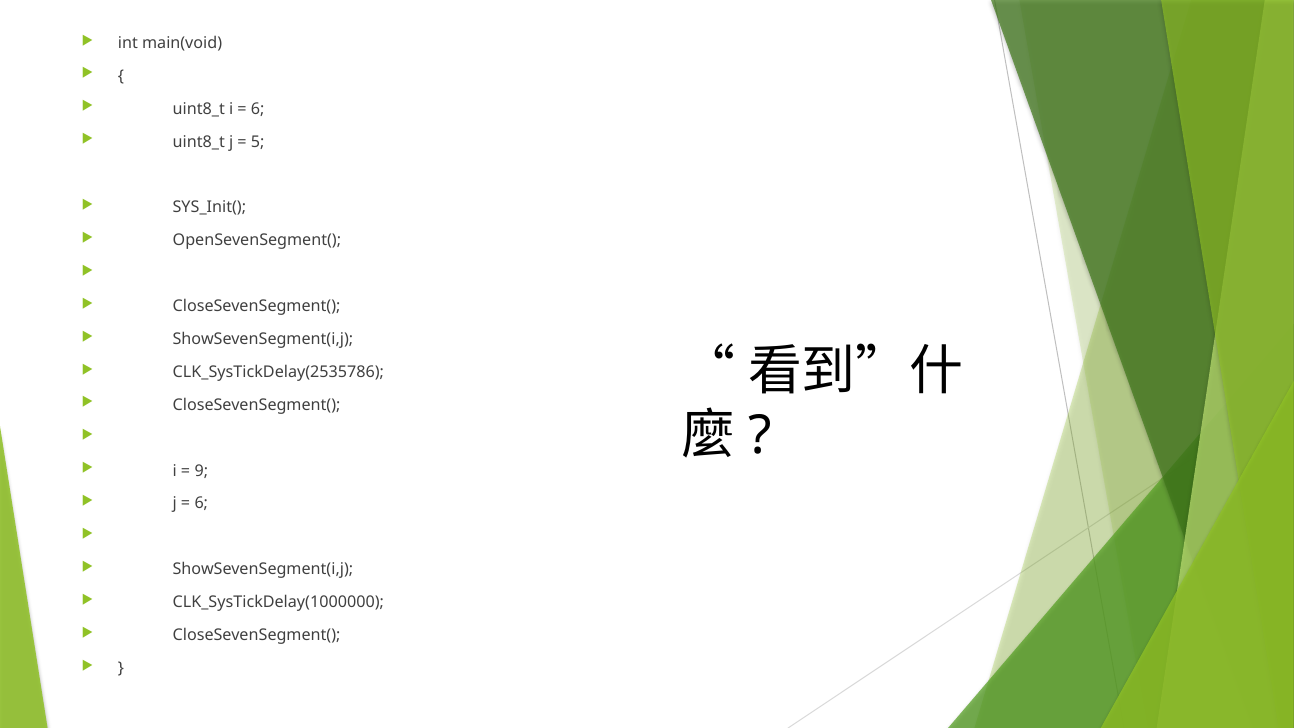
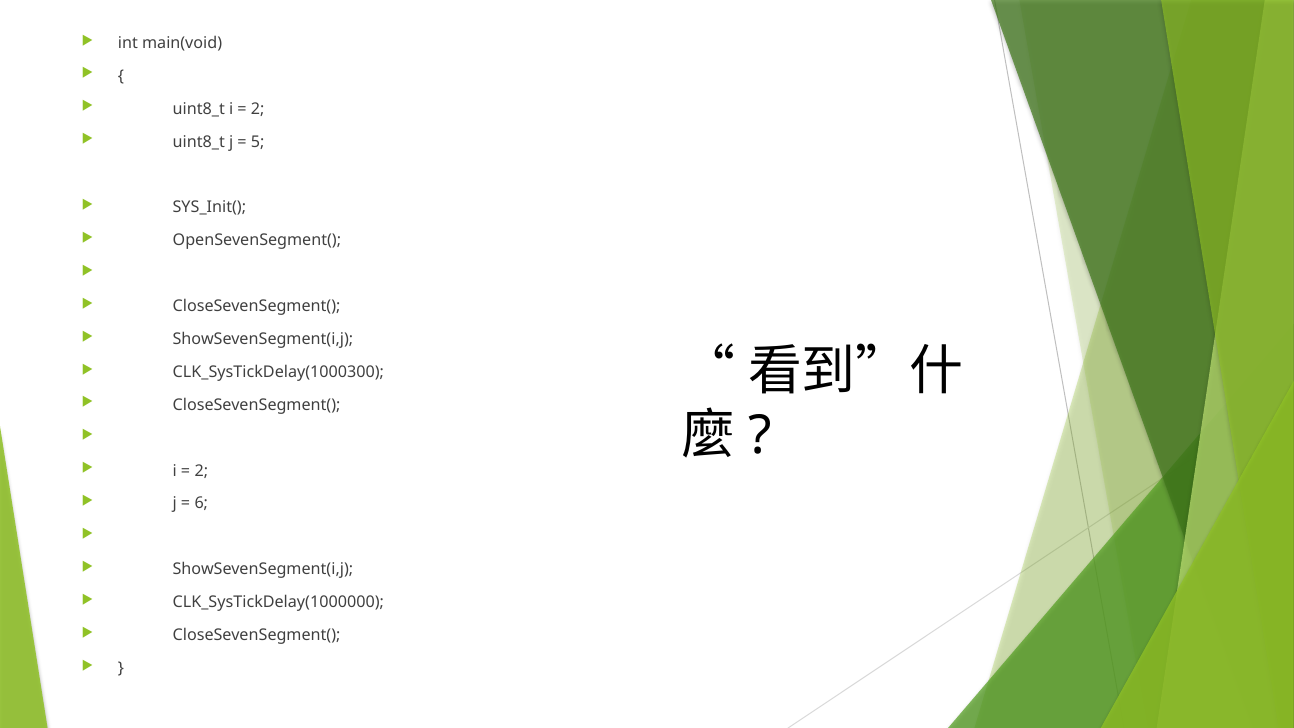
6: 6 -> 2 (258, 109)
CLK_SysTickDelay(2535786: CLK_SysTickDelay(2535786 -> CLK_SysTickDelay(1000300 (278, 372)
9: 9 -> 2 (201, 471)
